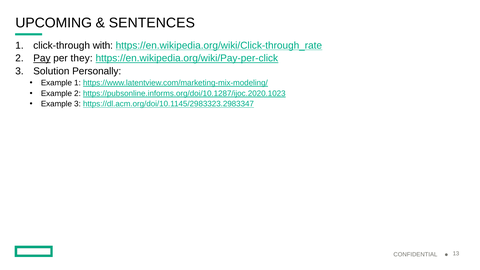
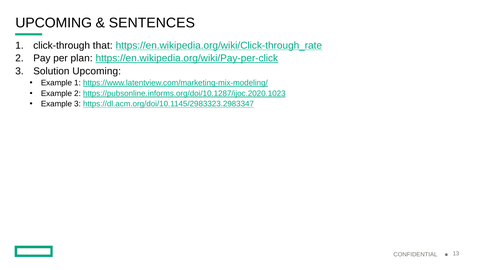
with: with -> that (103, 45)
Pay underline: present -> none (42, 58)
they: they -> plan (82, 58)
Solution Personally: Personally -> Upcoming (97, 71)
